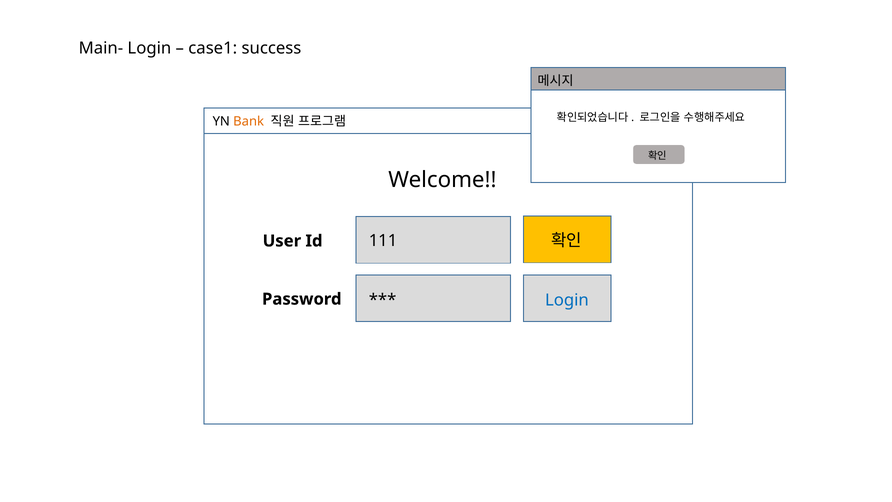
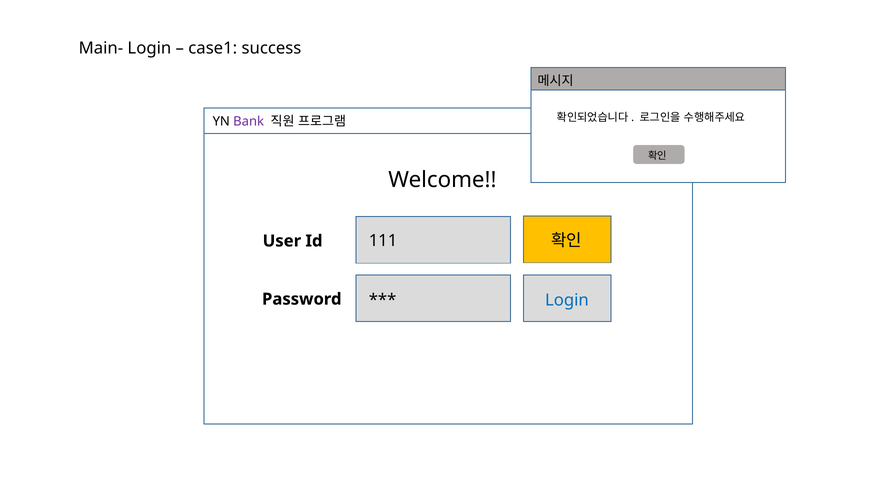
Bank colour: orange -> purple (249, 121)
